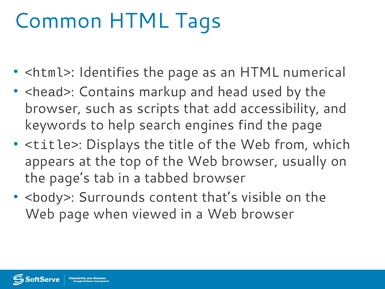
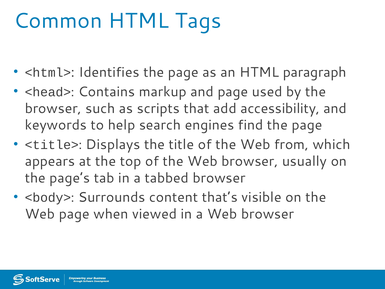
numerical: numerical -> paragraph (315, 72)
and head: head -> page (233, 92)
